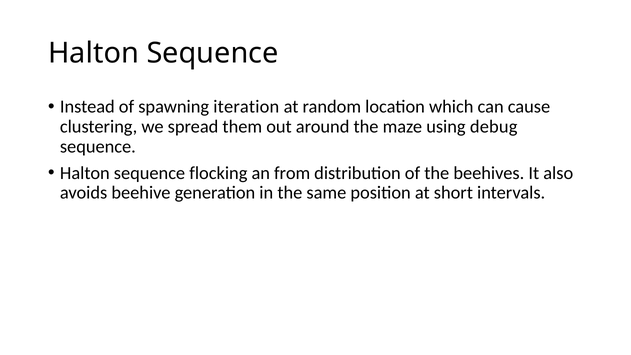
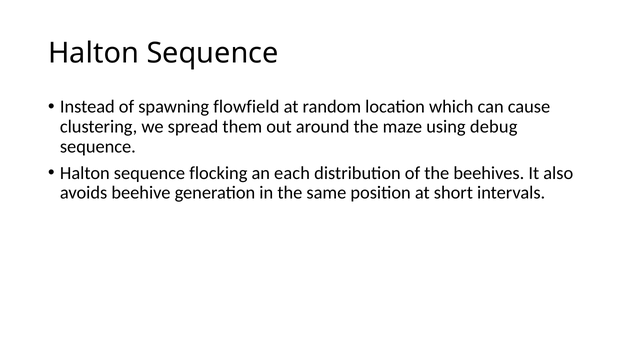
iteration: iteration -> flowfield (246, 107)
from: from -> each (292, 173)
